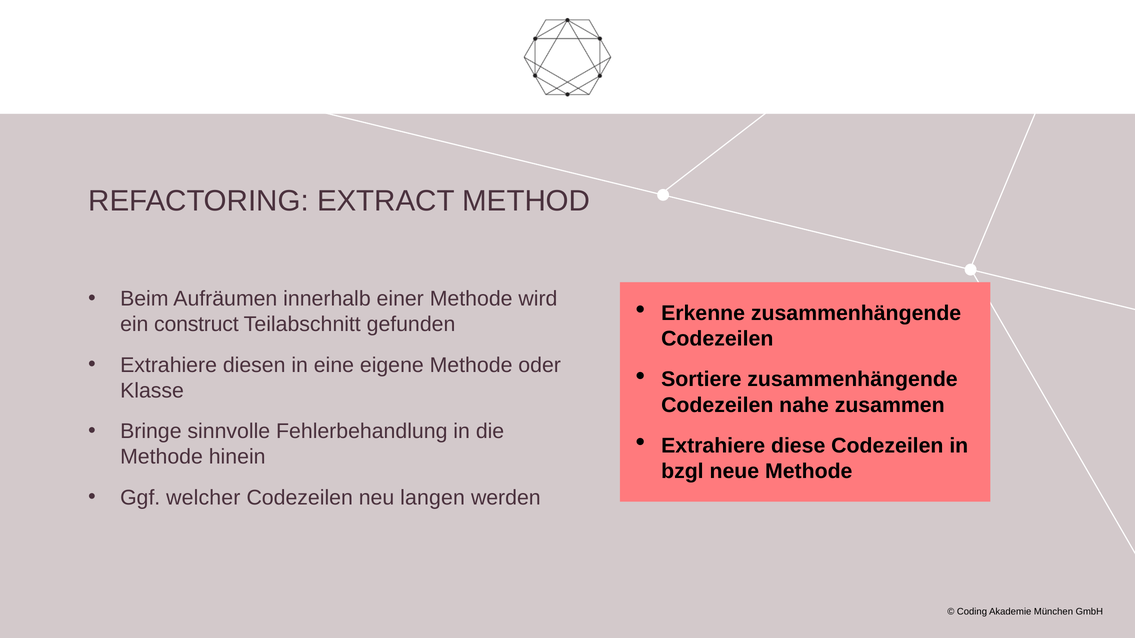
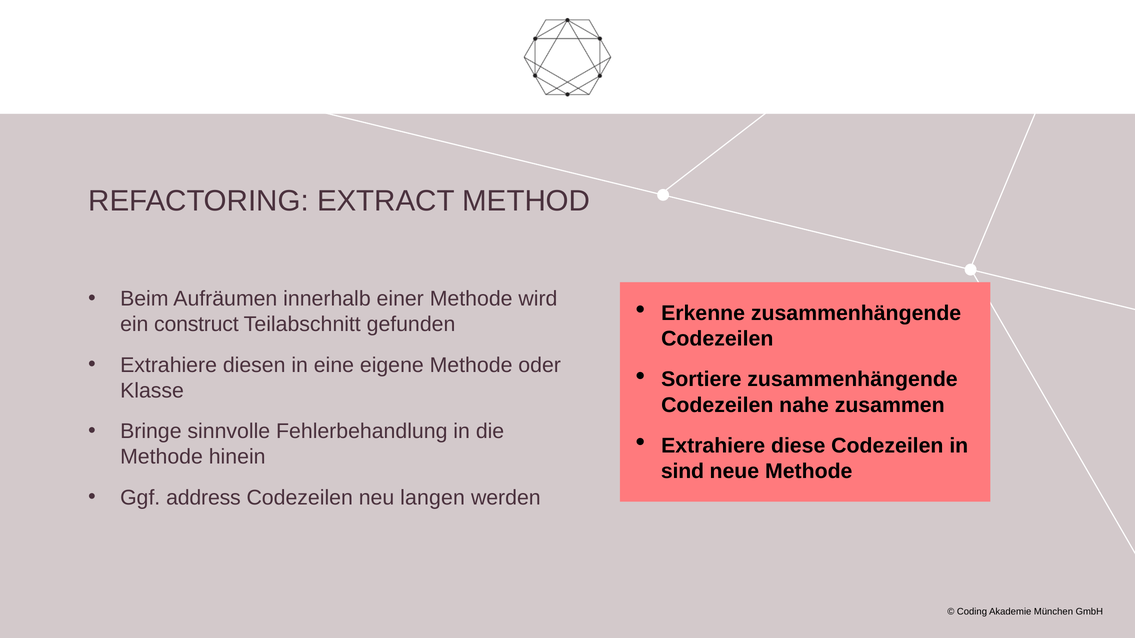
bzgl: bzgl -> sind (682, 471)
welcher: welcher -> address (203, 498)
